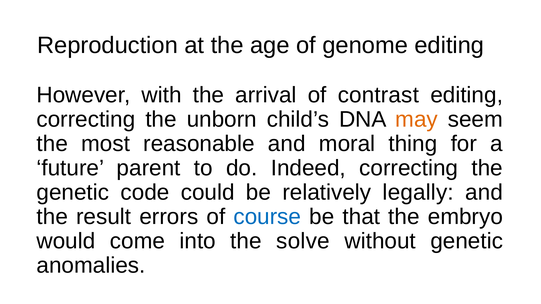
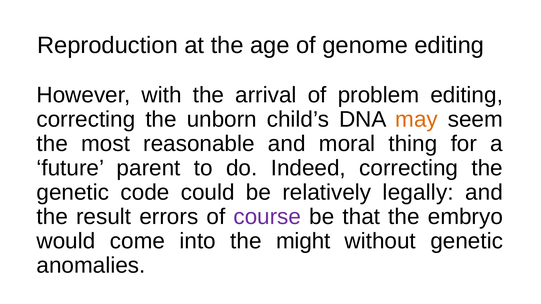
contrast: contrast -> problem (378, 95)
course colour: blue -> purple (267, 217)
solve: solve -> might (303, 241)
